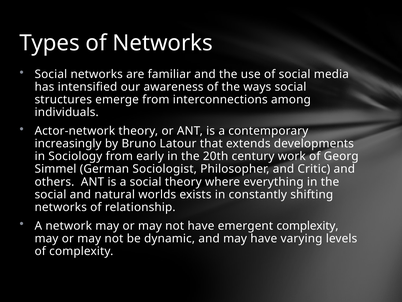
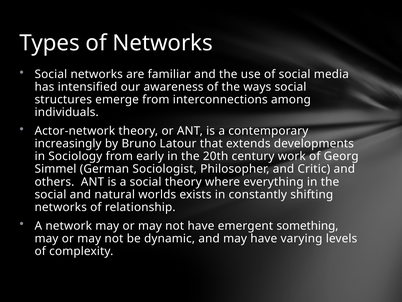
emergent complexity: complexity -> something (307, 225)
